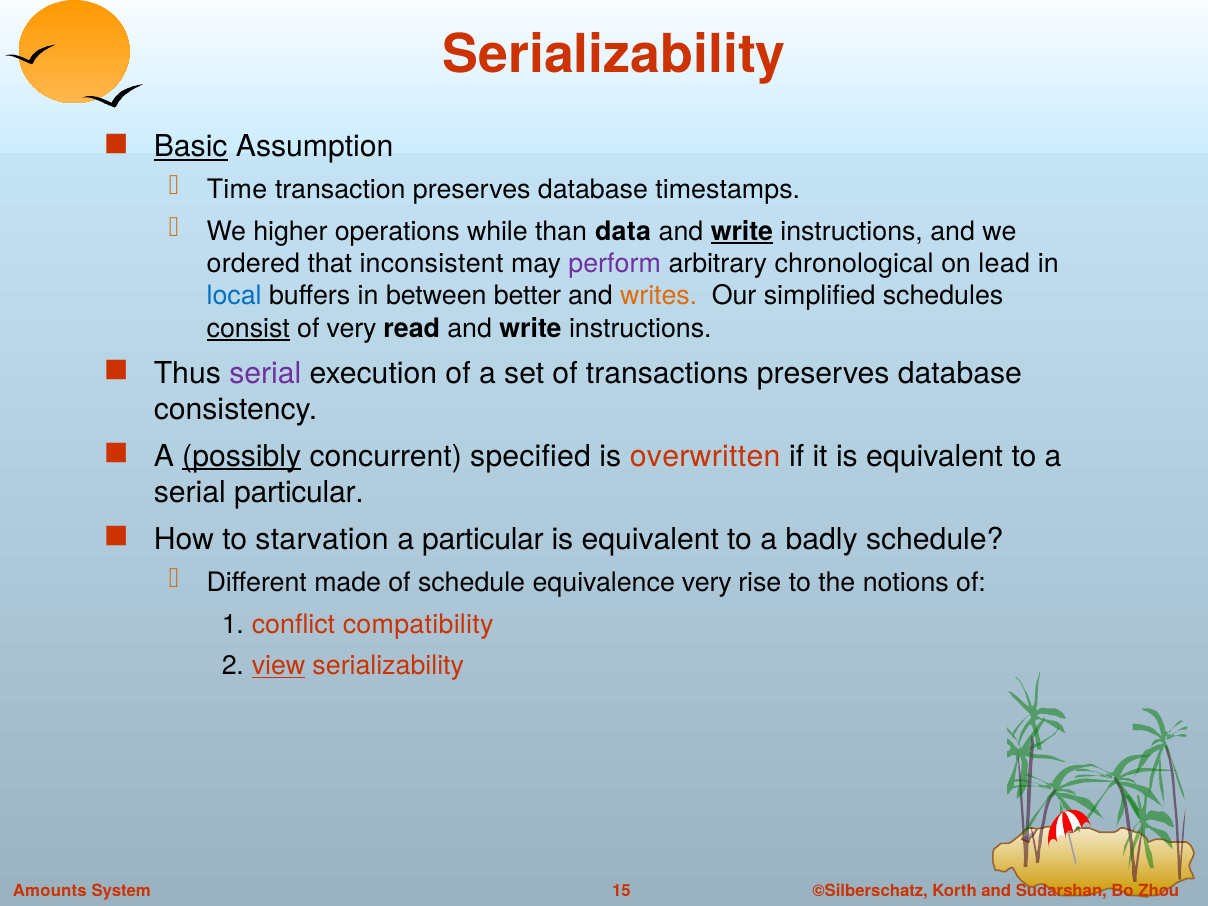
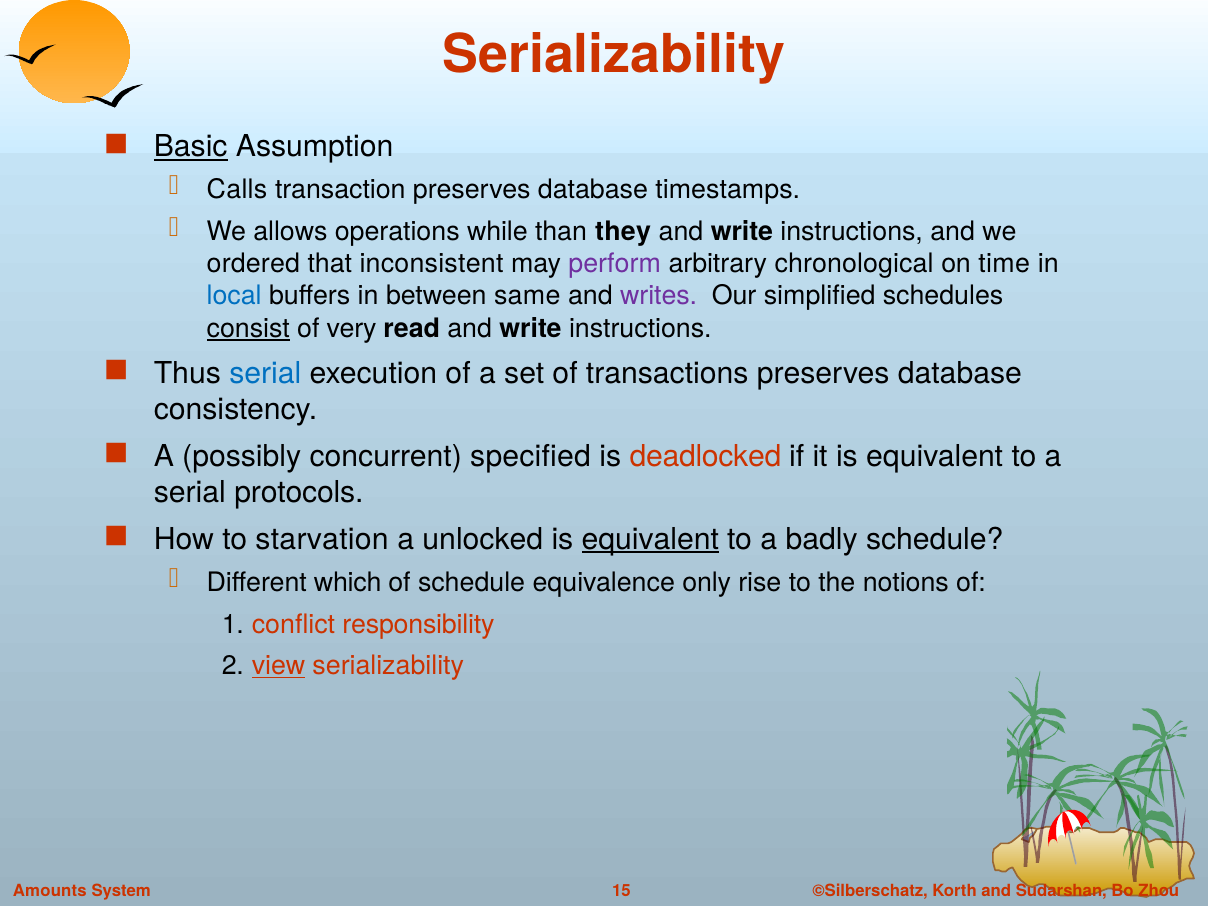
Time: Time -> Calls (237, 190)
higher: higher -> allows (290, 232)
data: data -> they (623, 232)
write underline: present -> none (742, 232)
lead: lead -> time (1004, 264)
better: better -> same (527, 296)
writes colour: orange -> purple (659, 296)
serial colour: purple -> blue (265, 373)
possibly underline: present -> none (242, 456)
overwritten: overwritten -> deadlocked (705, 456)
serial particular: particular -> protocols (299, 493)
a particular: particular -> unlocked (483, 539)
equivalent underline: none -> present (650, 539)
made: made -> which (348, 583)
equivalence very: very -> only (707, 583)
compatibility: compatibility -> responsibility (418, 624)
